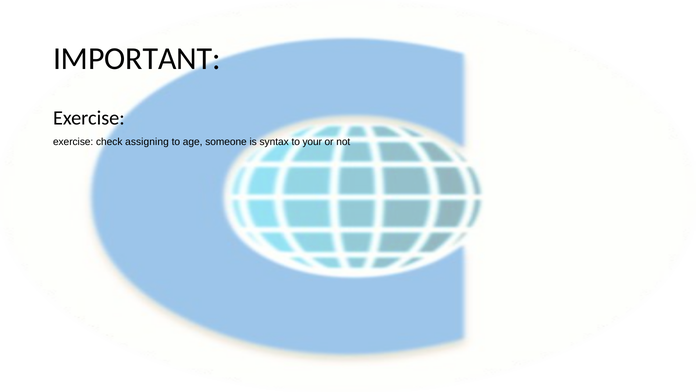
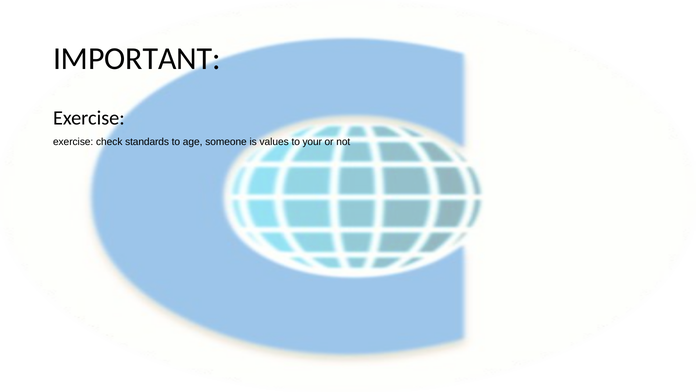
assigning: assigning -> standards (147, 142)
syntax: syntax -> values (274, 142)
